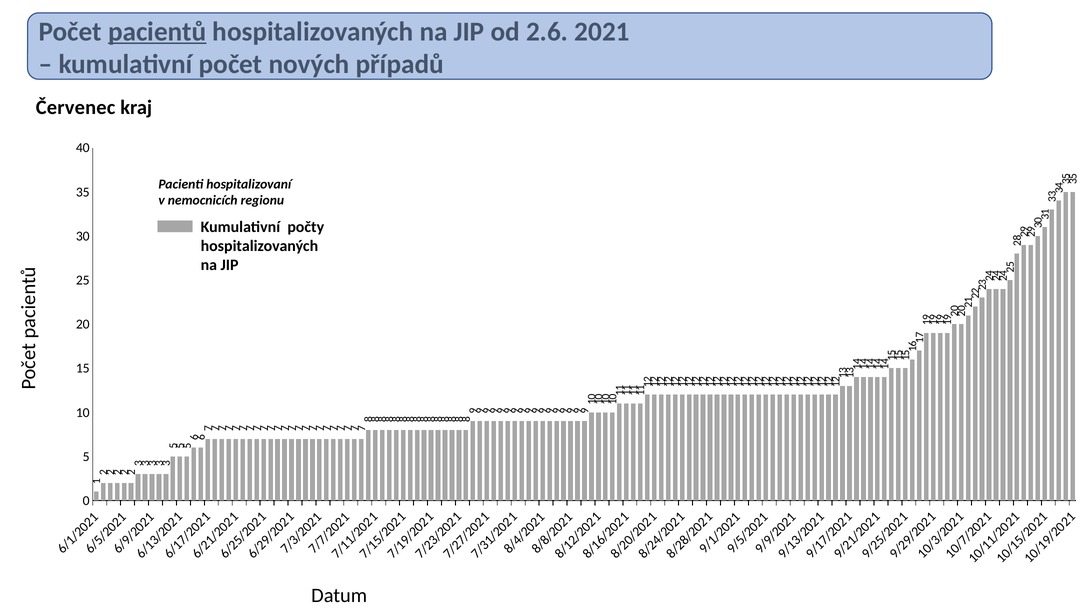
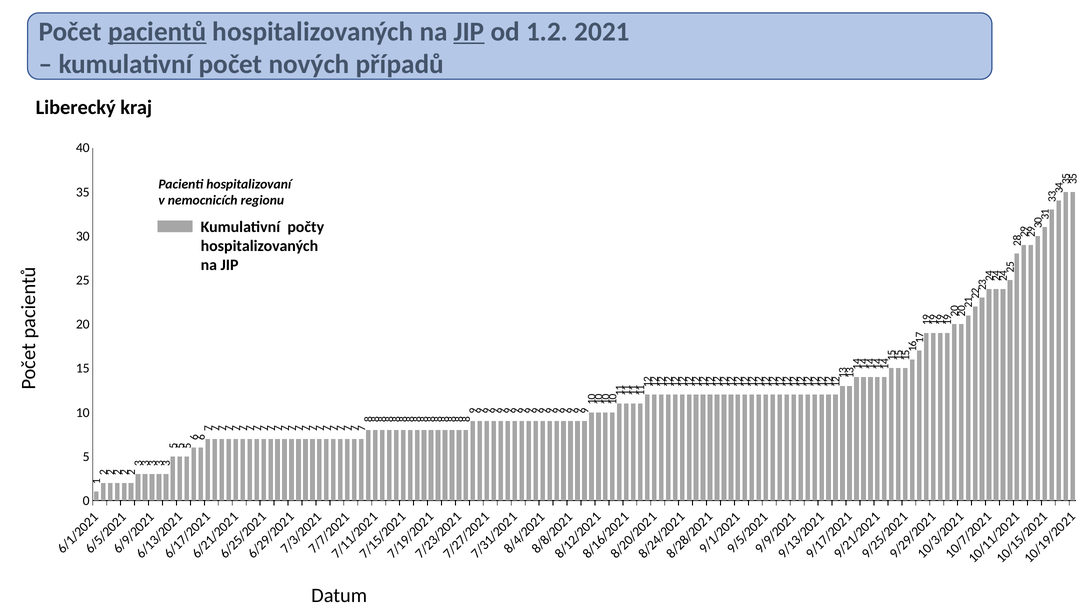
JIP underline: none -> present (469, 32)
2.6: 2.6 -> 1.2 (547, 32)
Červenec: Červenec -> Liberecký (76, 107)
